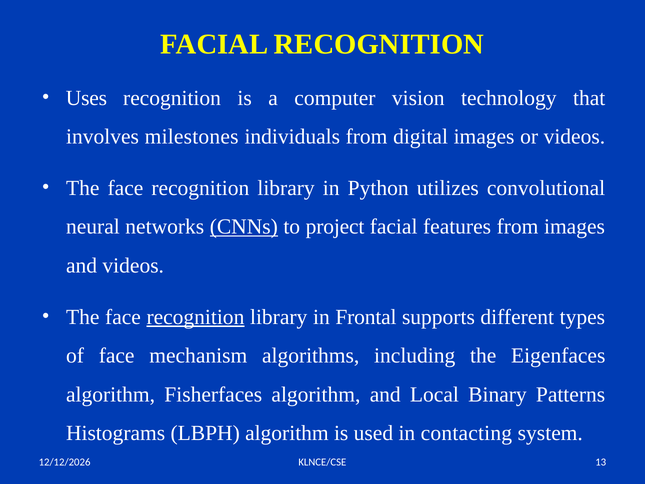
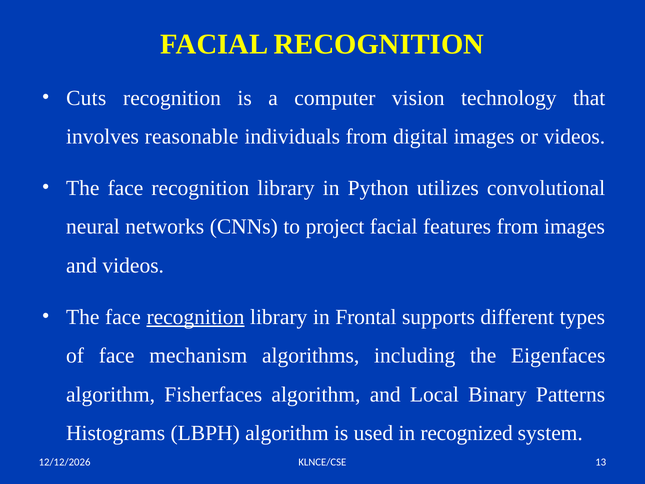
Uses: Uses -> Cuts (86, 98)
milestones: milestones -> reasonable (192, 137)
CNNs underline: present -> none (244, 227)
contacting: contacting -> recognized (467, 433)
